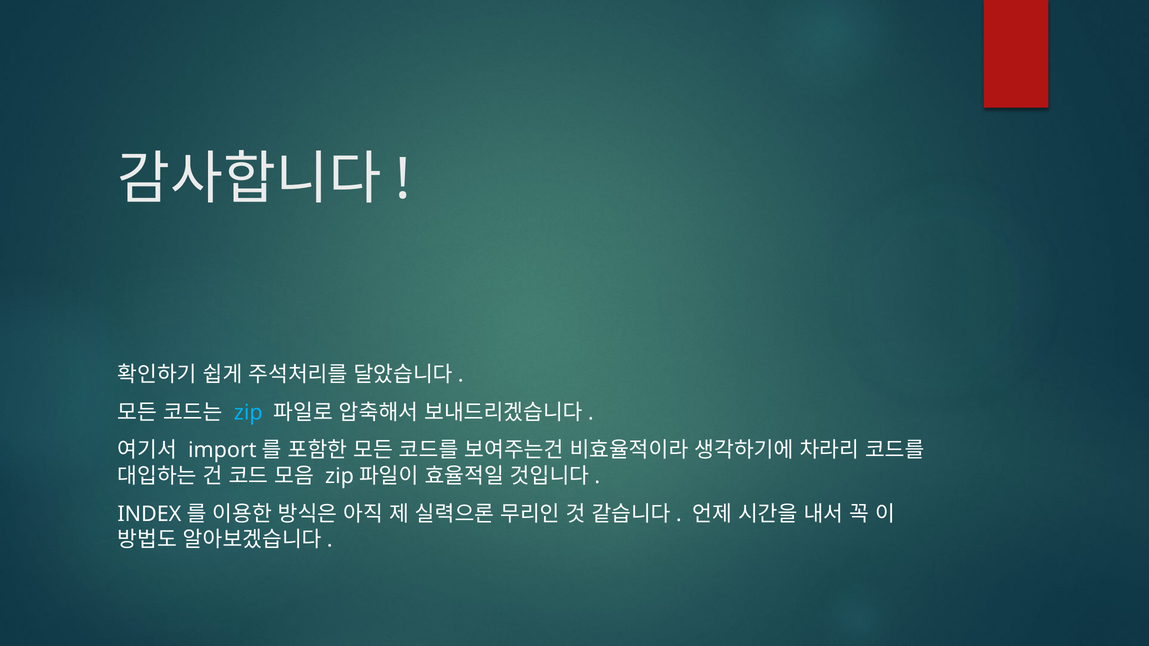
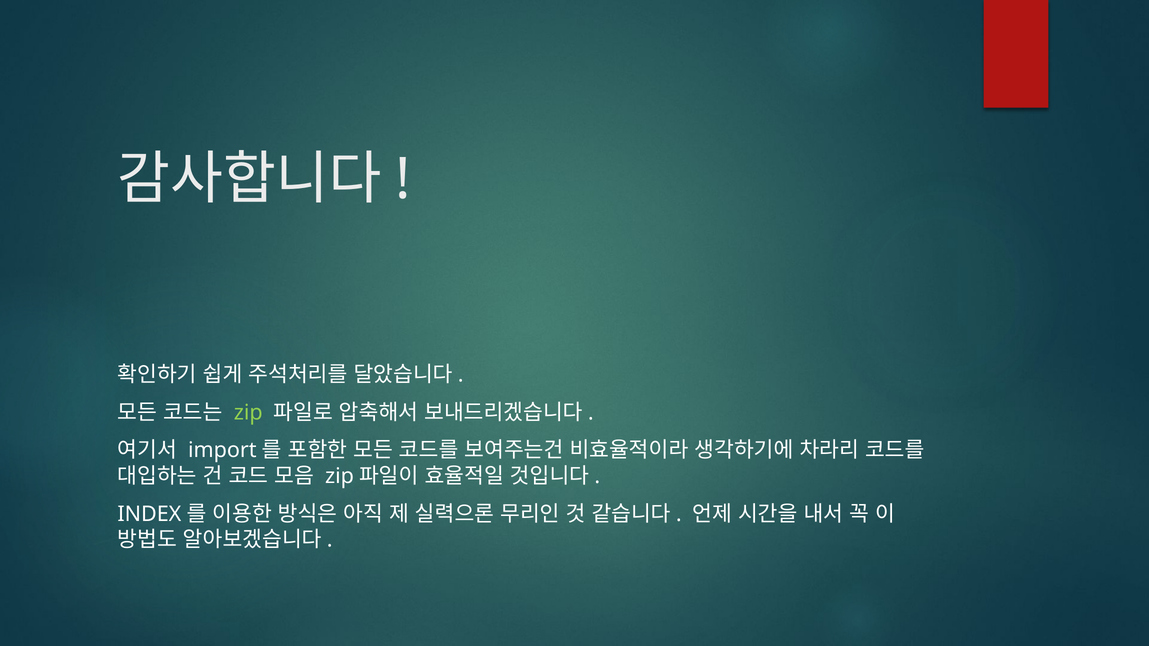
zip colour: light blue -> light green (248, 413)
